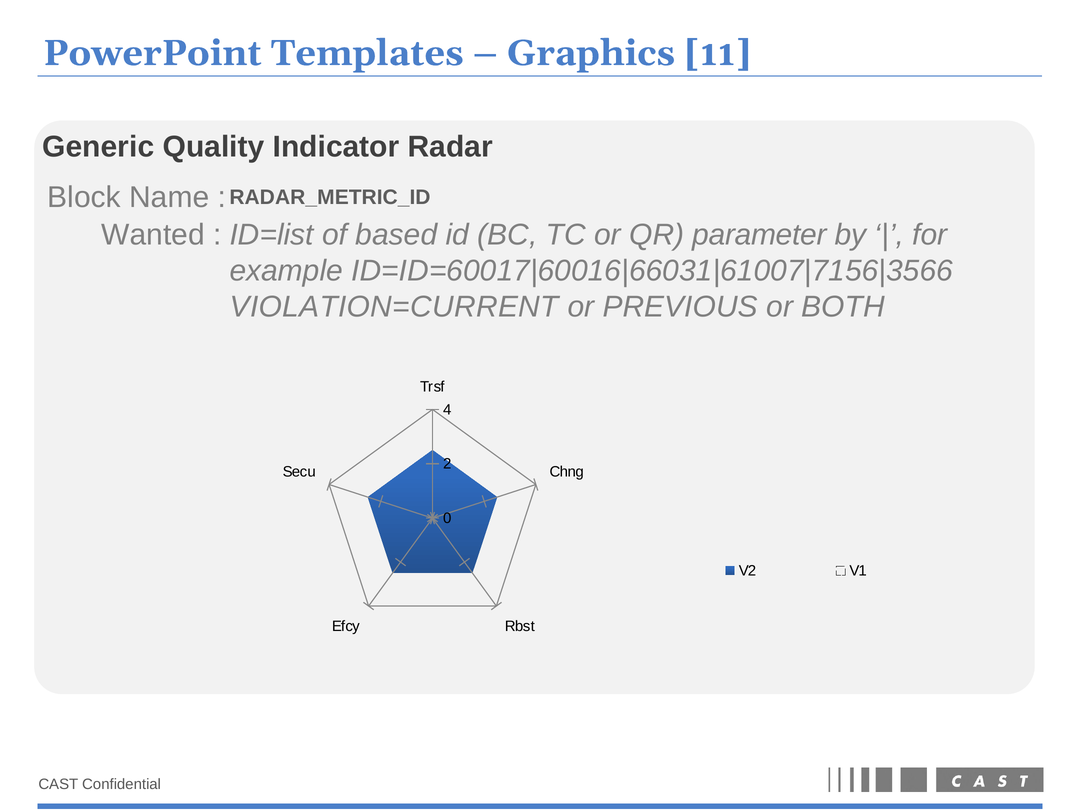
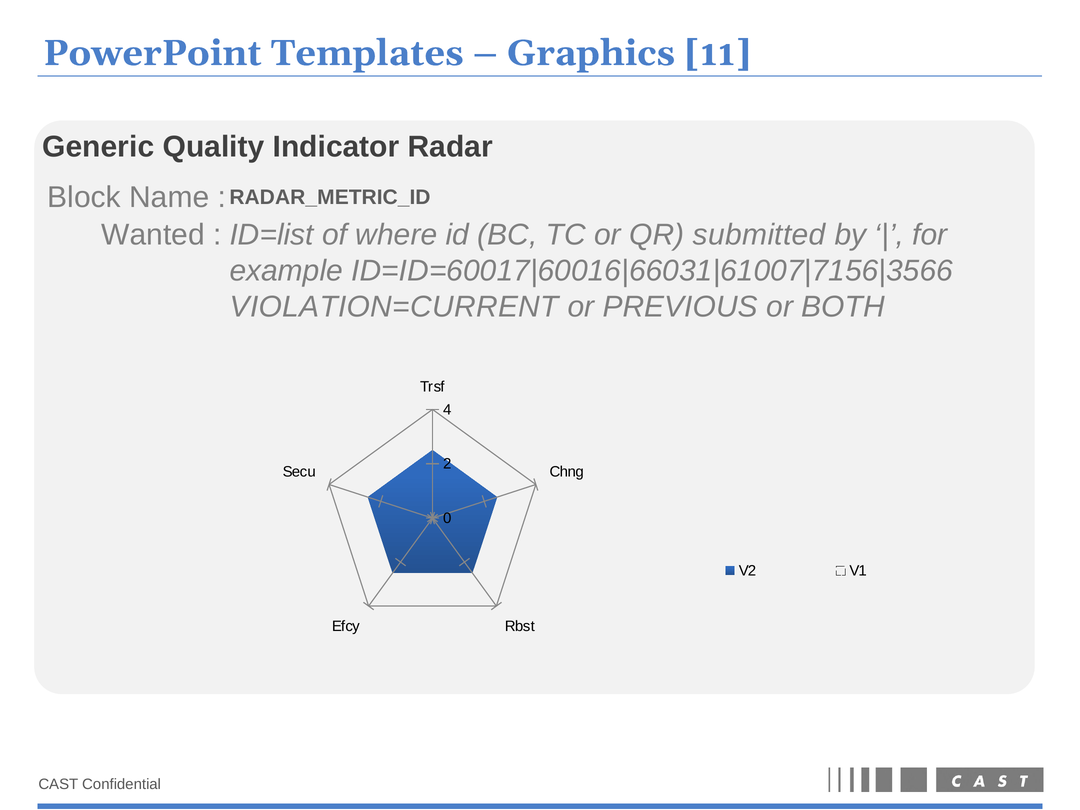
based: based -> where (396, 235)
parameter: parameter -> submitted (759, 235)
